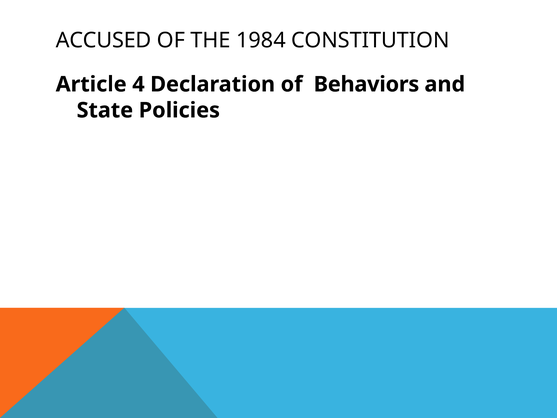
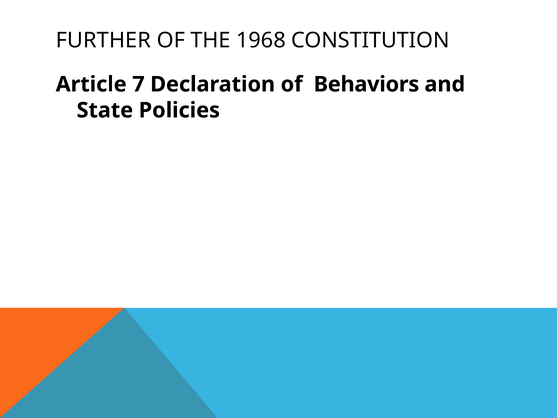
ACCUSED: ACCUSED -> FURTHER (103, 40)
1984: 1984 -> 1968 (261, 40)
4: 4 -> 7 (138, 84)
